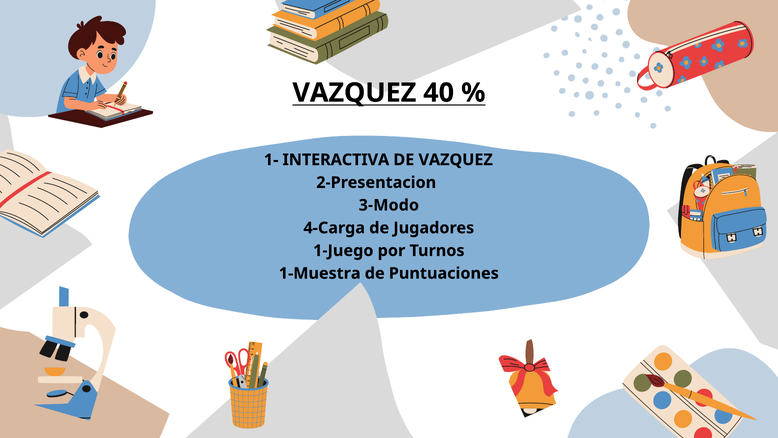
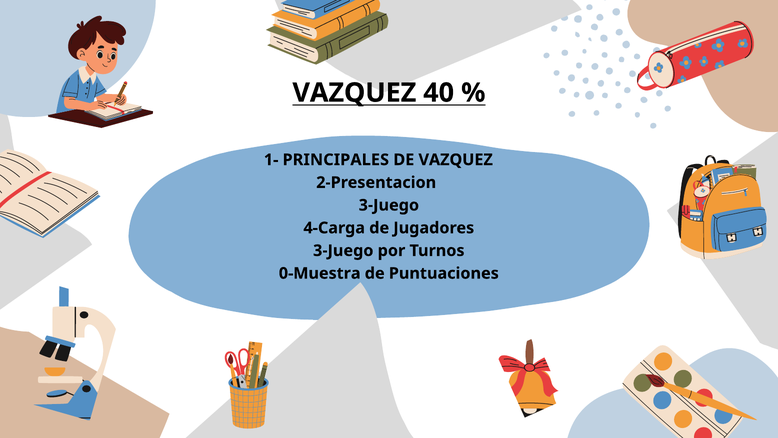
INTERACTIVA: INTERACTIVA -> PRINCIPALES (336, 160)
3-Modo: 3-Modo -> 3-Juego (389, 205)
1-Juego: 1-Juego -> 3-Juego (343, 250)
1-Muestra: 1-Muestra -> 0-Muestra (320, 273)
